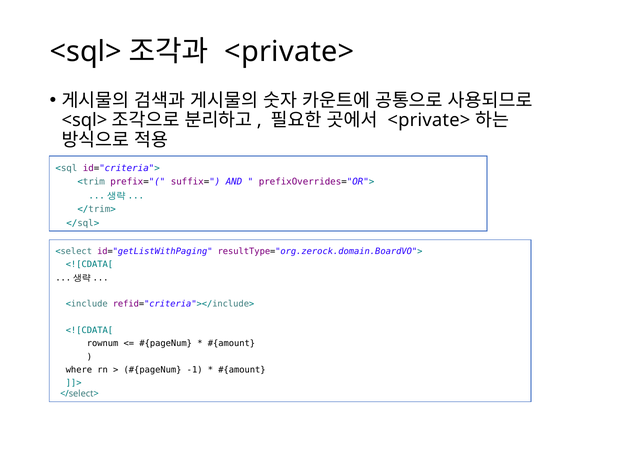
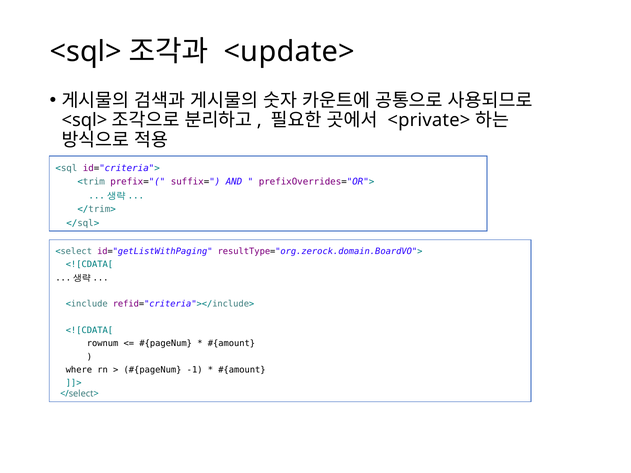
<private>: <private> -> <update> (289, 52)
